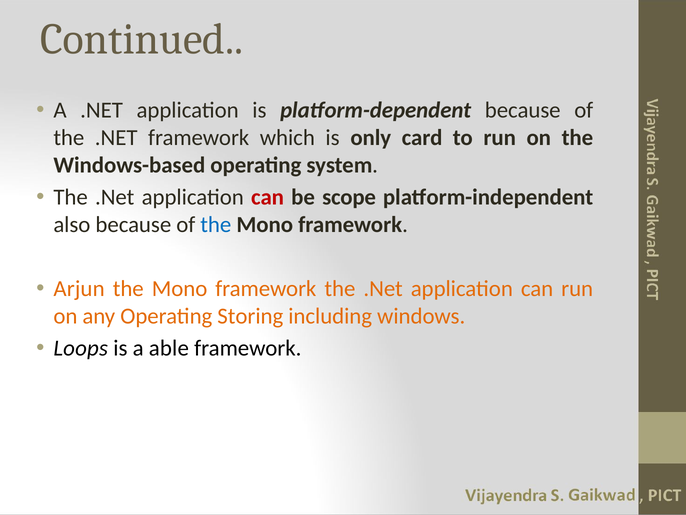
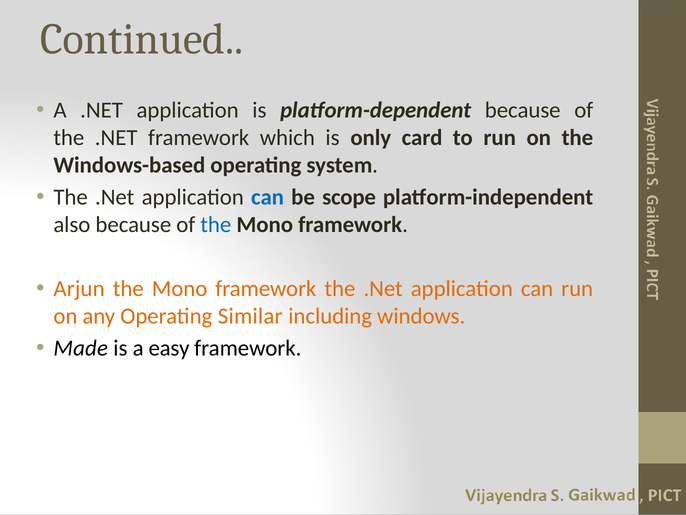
can colour: red -> blue (268, 197)
Storing: Storing -> Similar (250, 316)
Loops: Loops -> Made (81, 348)
able: able -> easy (169, 348)
